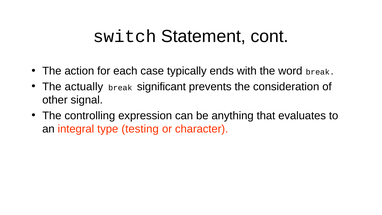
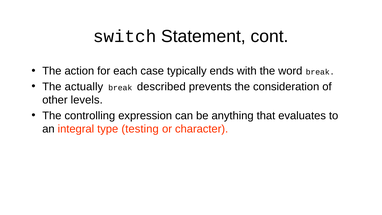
significant: significant -> described (161, 87)
signal: signal -> levels (87, 100)
